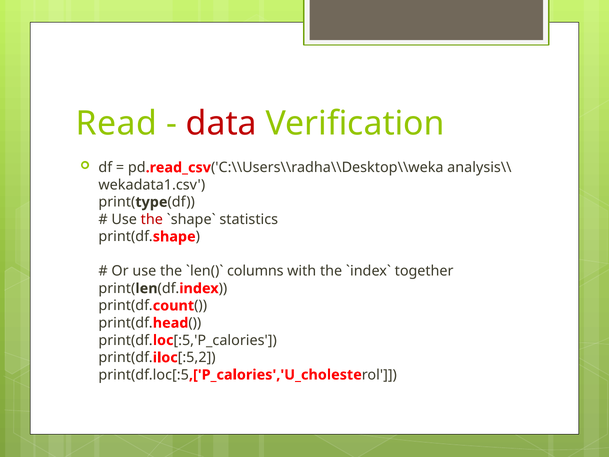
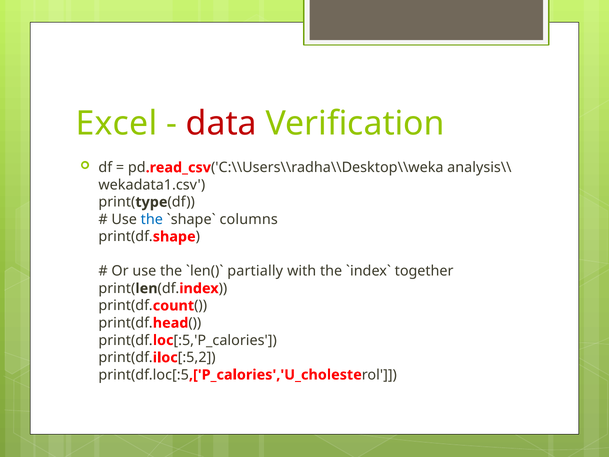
Read: Read -> Excel (116, 124)
the colour: red -> blue (152, 219)
statistics: statistics -> columns (249, 219)
columns: columns -> partially (255, 271)
